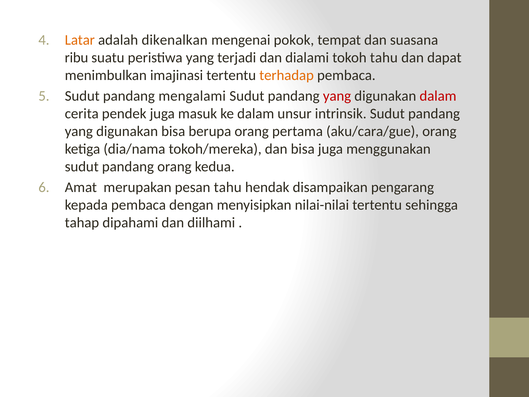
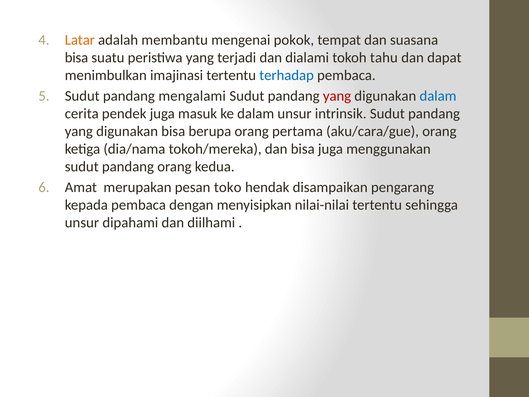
dikenalkan: dikenalkan -> membantu (175, 40)
ribu: ribu -> bisa (76, 58)
terhadap colour: orange -> blue (287, 75)
dalam colour: red -> blue (438, 96)
pesan tahu: tahu -> toko (228, 187)
tahap: tahap -> unsur (82, 222)
